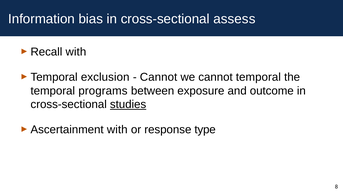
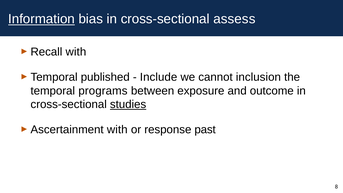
Information underline: none -> present (42, 19)
exclusion: exclusion -> published (105, 77)
Cannot: Cannot -> Include (159, 77)
cannot temporal: temporal -> inclusion (258, 77)
type: type -> past (205, 130)
